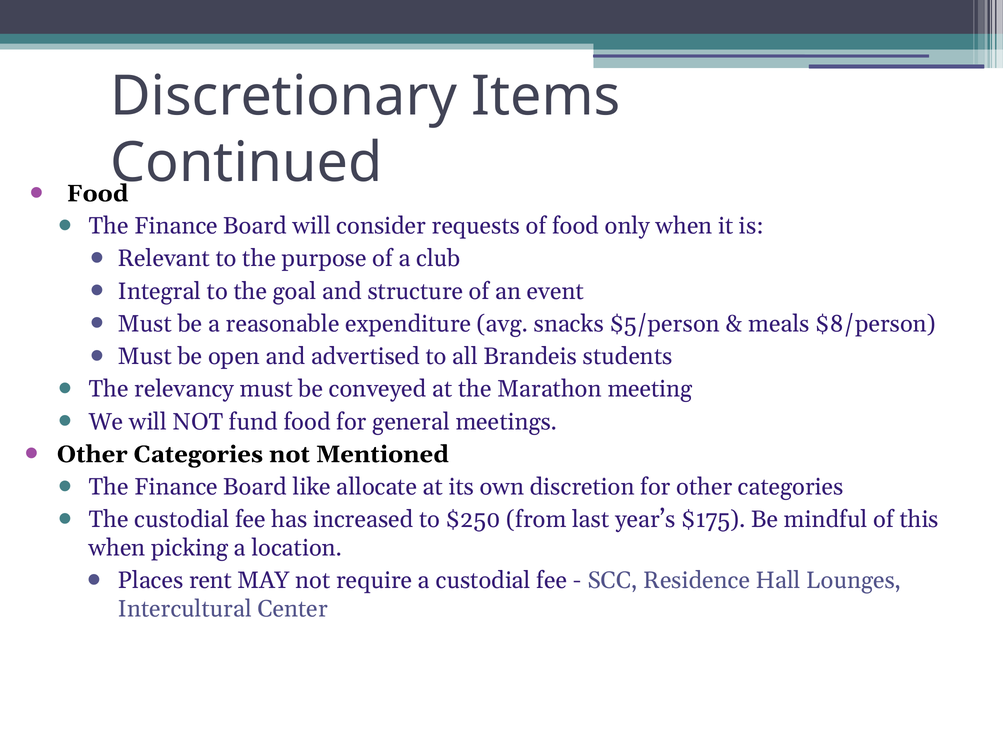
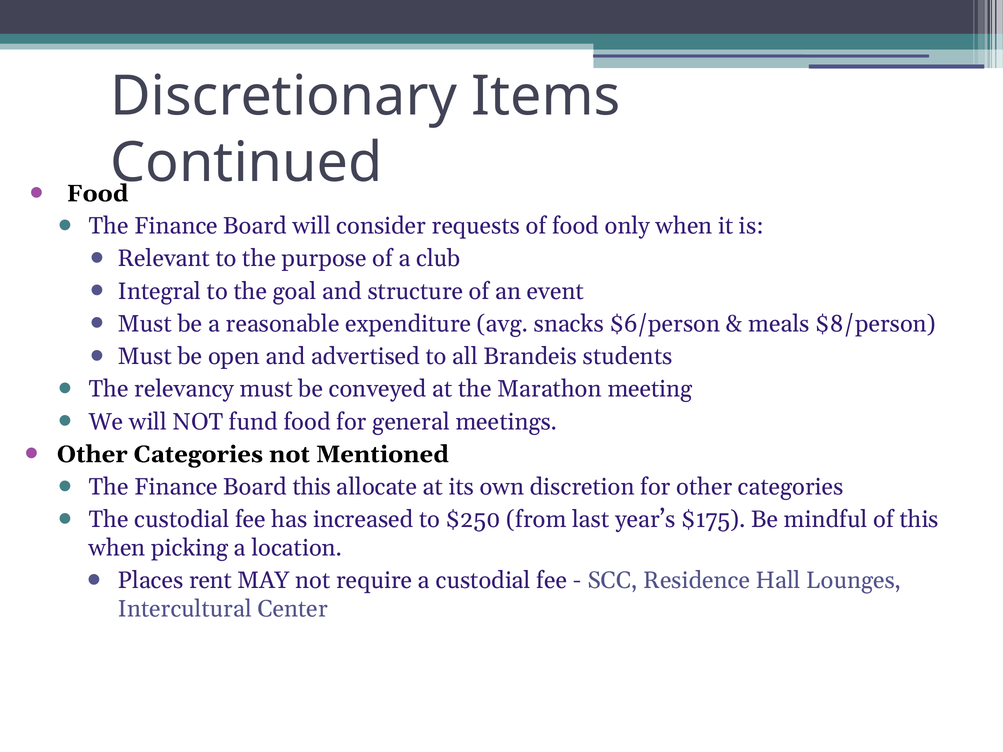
$5/person: $5/person -> $6/person (665, 324)
Board like: like -> this (312, 487)
